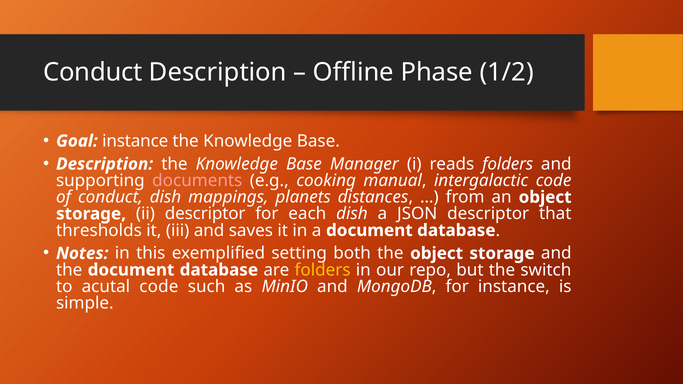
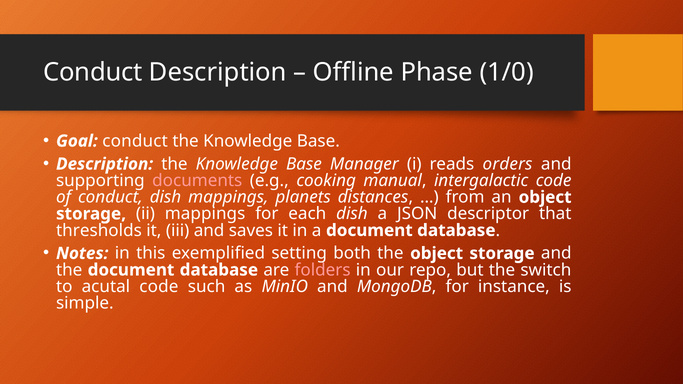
1/2: 1/2 -> 1/0 (507, 72)
Goal instance: instance -> conduct (135, 141)
reads folders: folders -> orders (508, 164)
ii descriptor: descriptor -> mappings (205, 214)
folders colour: yellow -> pink (323, 270)
